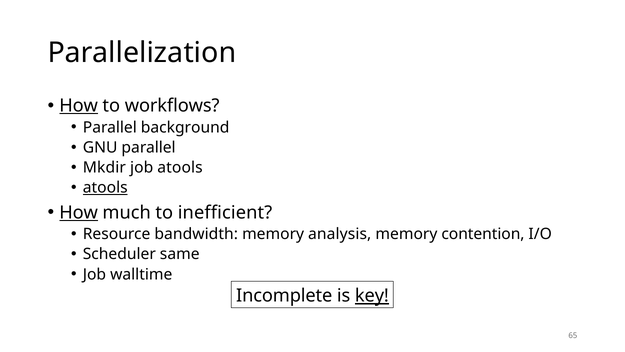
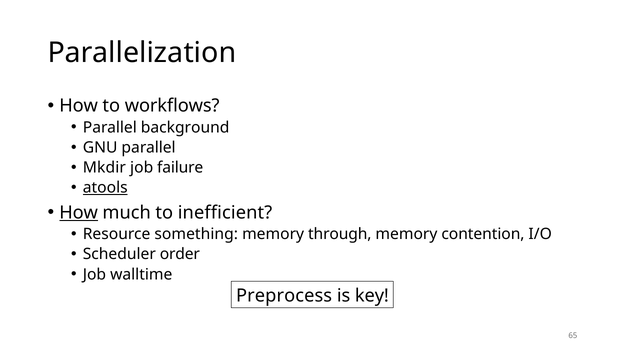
How underline: present -> none (79, 106)
job atools: atools -> failure (180, 167)
bandwidth: bandwidth -> something (196, 234)
analysis: analysis -> through (340, 234)
same: same -> order (180, 254)
Incomplete: Incomplete -> Preprocess (284, 296)
key underline: present -> none (372, 296)
